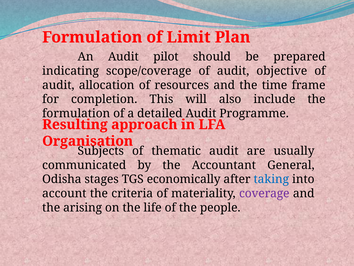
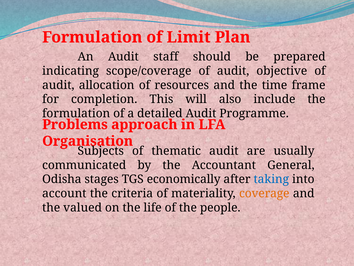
pilot: pilot -> staff (166, 57)
Resulting: Resulting -> Problems (75, 124)
coverage colour: purple -> orange (264, 193)
arising: arising -> valued (83, 207)
